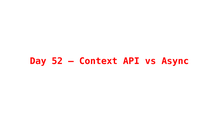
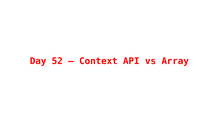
Async: Async -> Array (175, 61)
